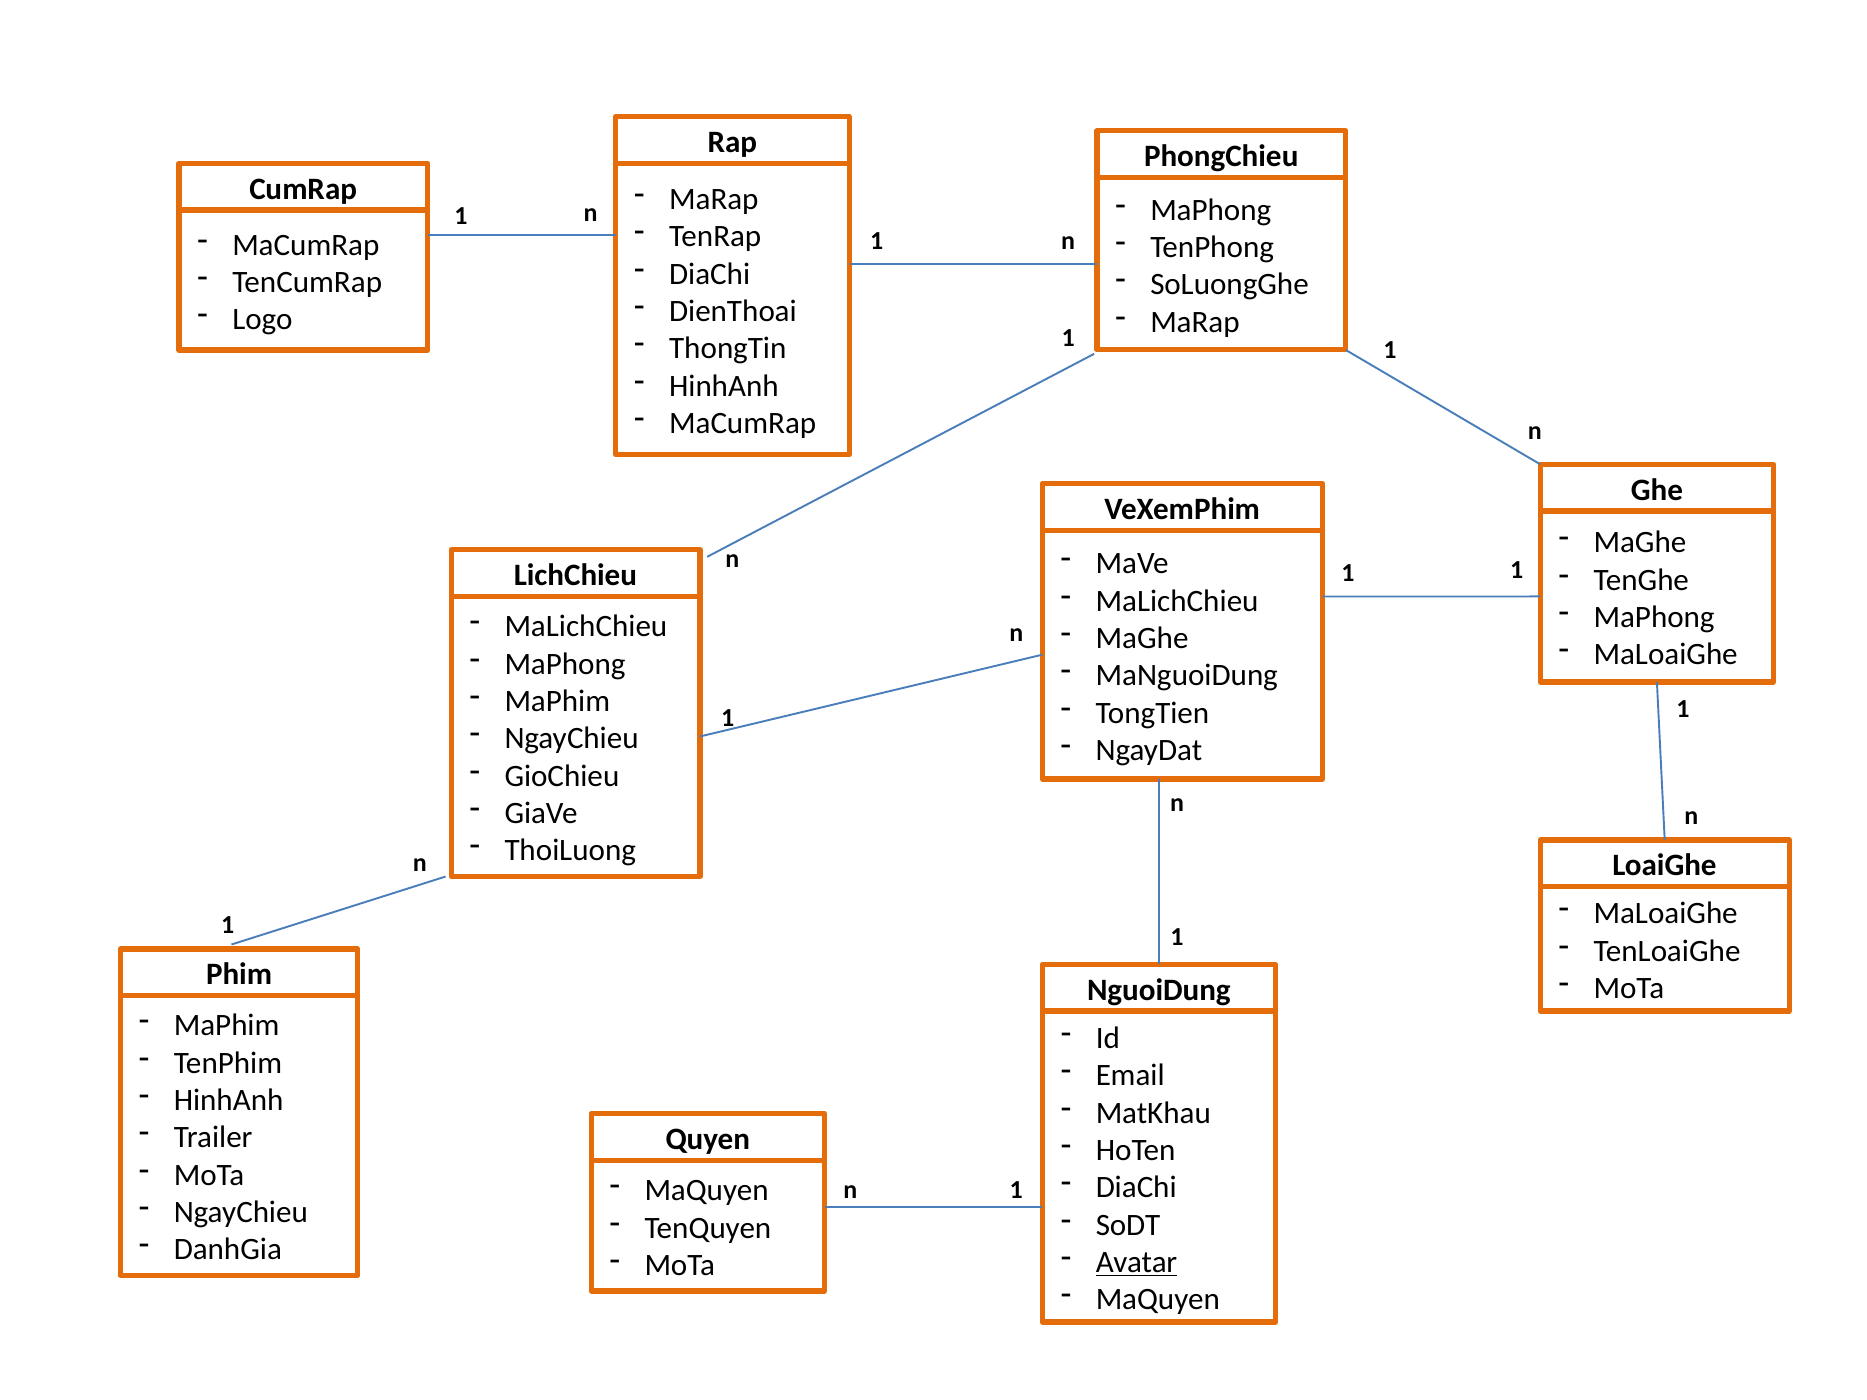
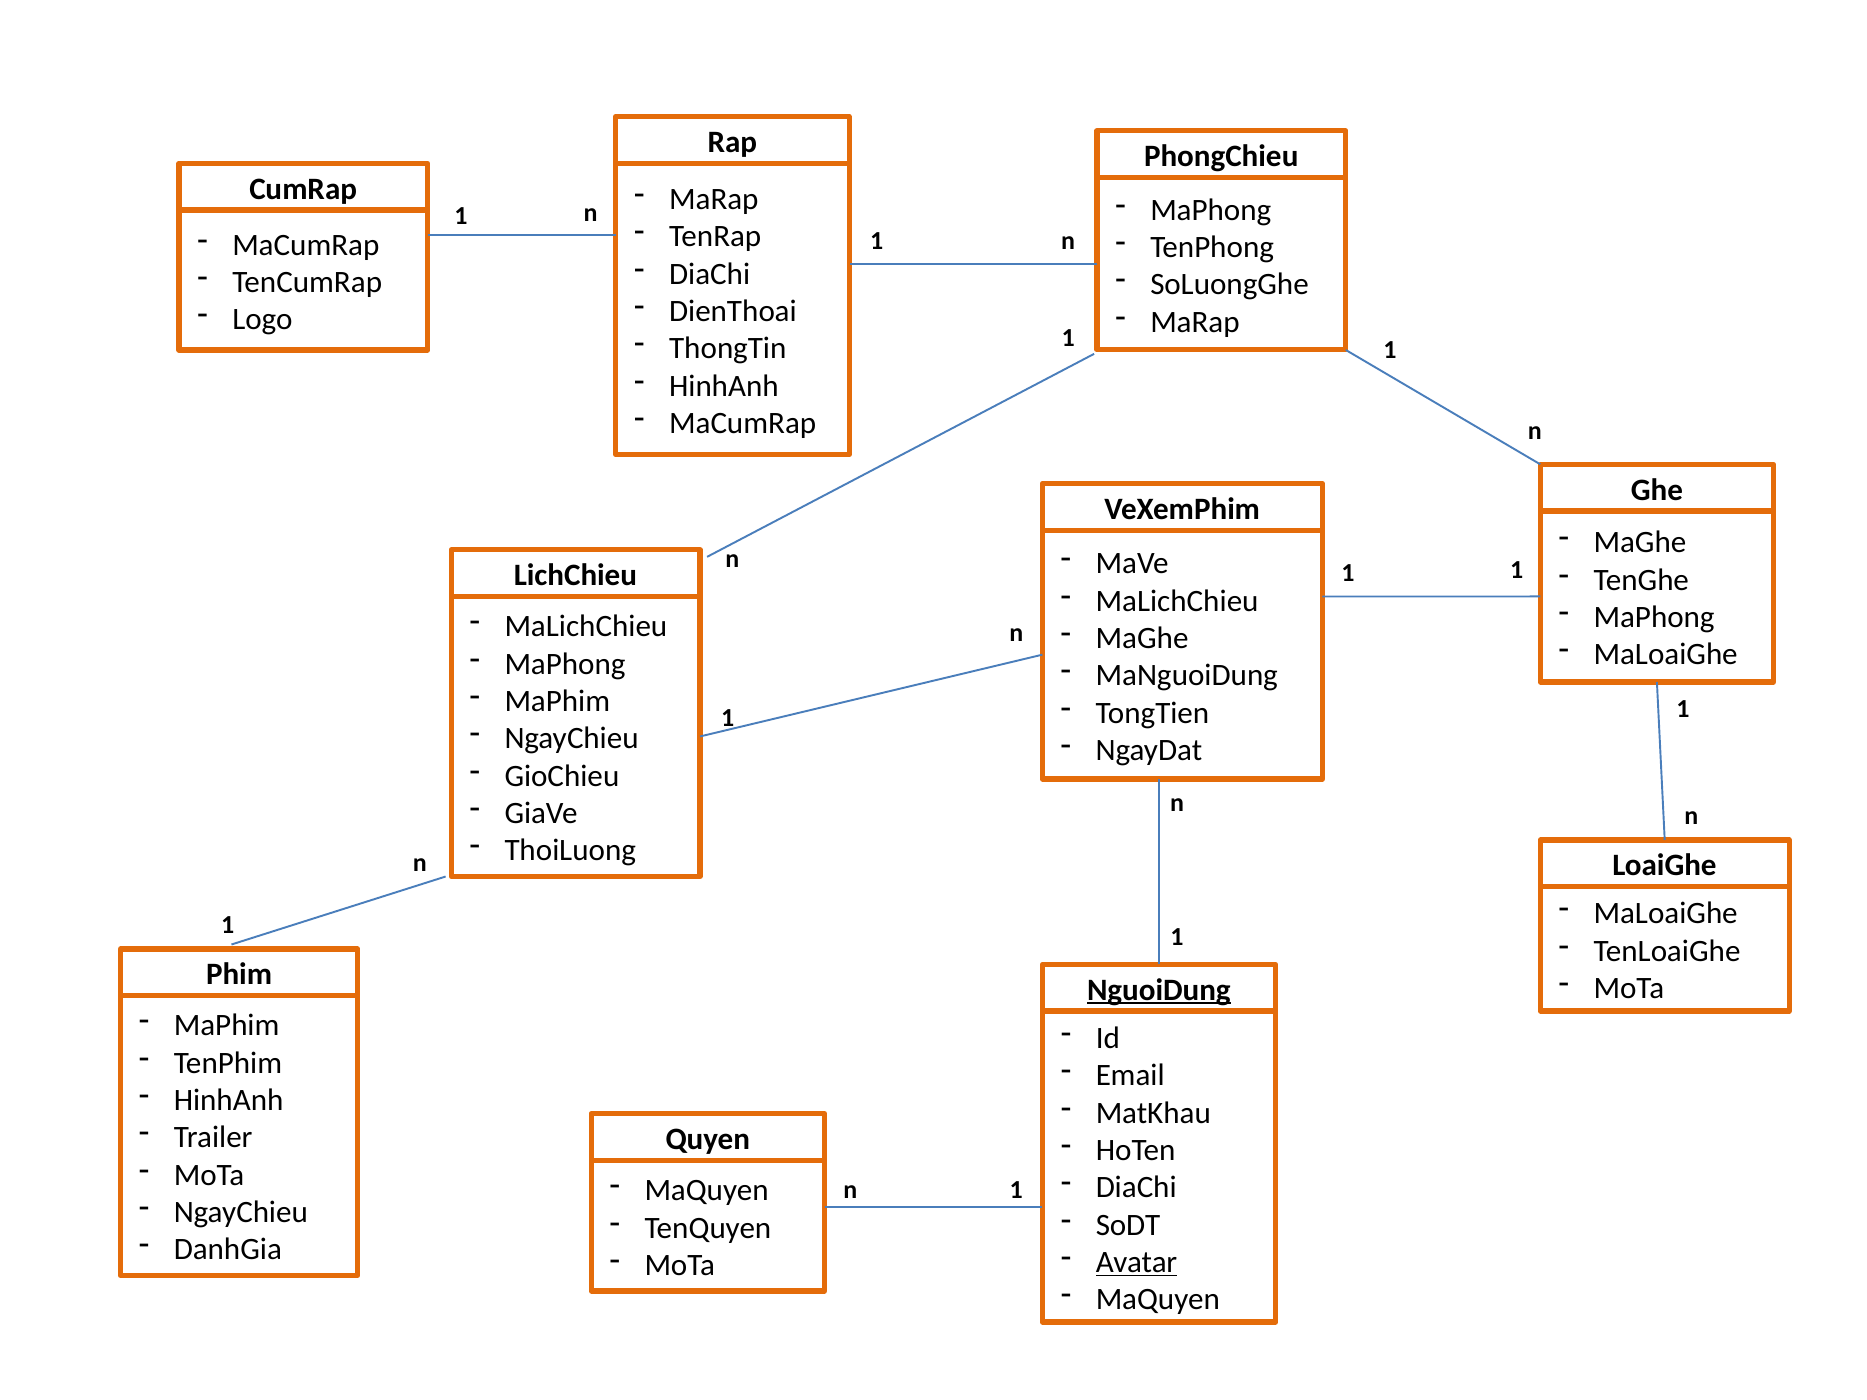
NguoiDung underline: none -> present (1159, 990)
